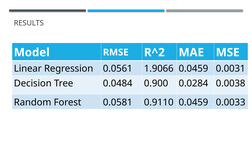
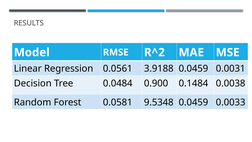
1.9066: 1.9066 -> 3.9188 (159, 68)
0.0284: 0.0284 -> 0.1484 (193, 83)
0.9110: 0.9110 -> 9.5348 (159, 102)
